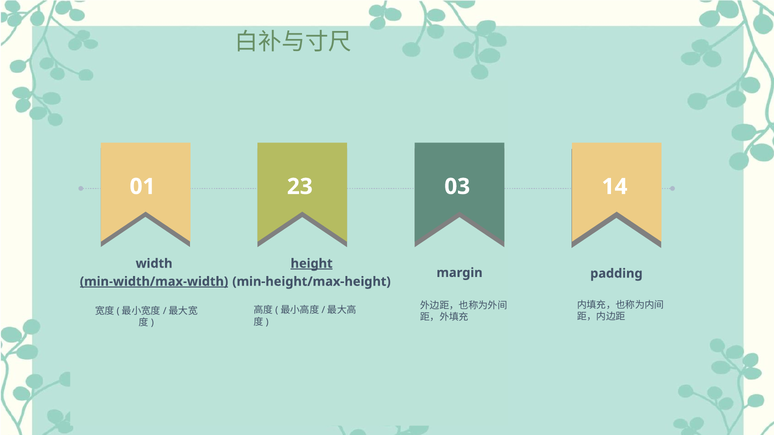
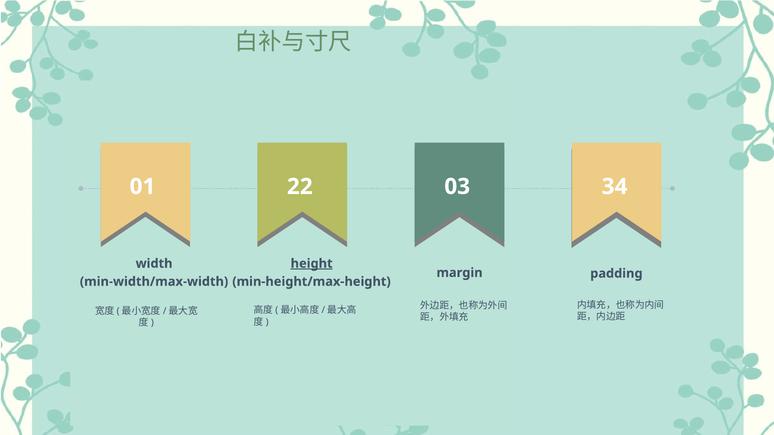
23: 23 -> 22 (300, 187)
14: 14 -> 34 (615, 187)
min-width/max-width underline: present -> none (154, 282)
